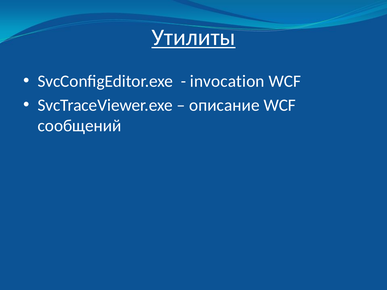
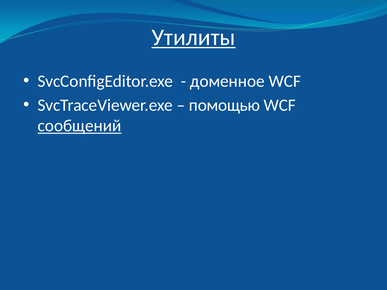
invocation: invocation -> доменное (227, 81)
описание: описание -> помощью (225, 105)
сообщений underline: none -> present (80, 126)
